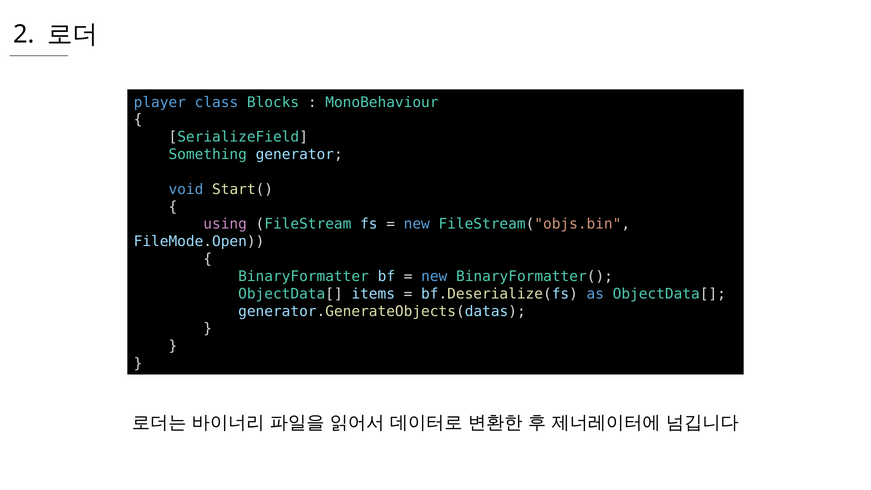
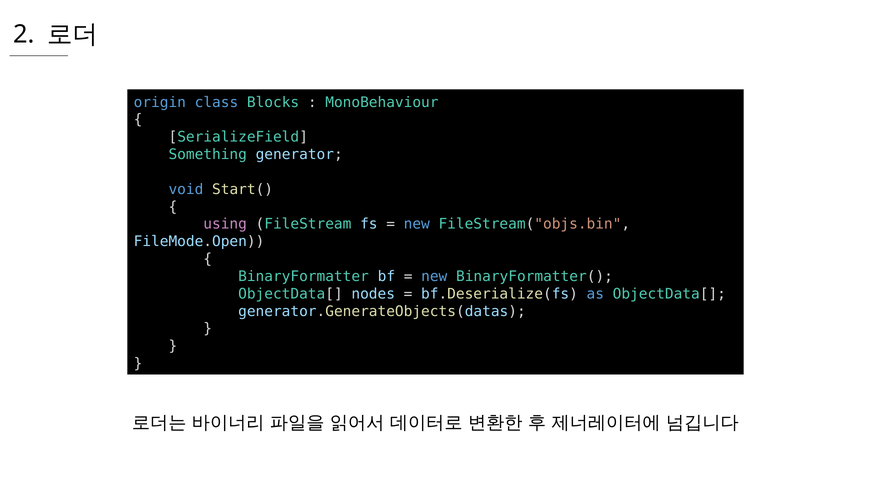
player: player -> origin (160, 102)
items: items -> nodes (373, 294)
